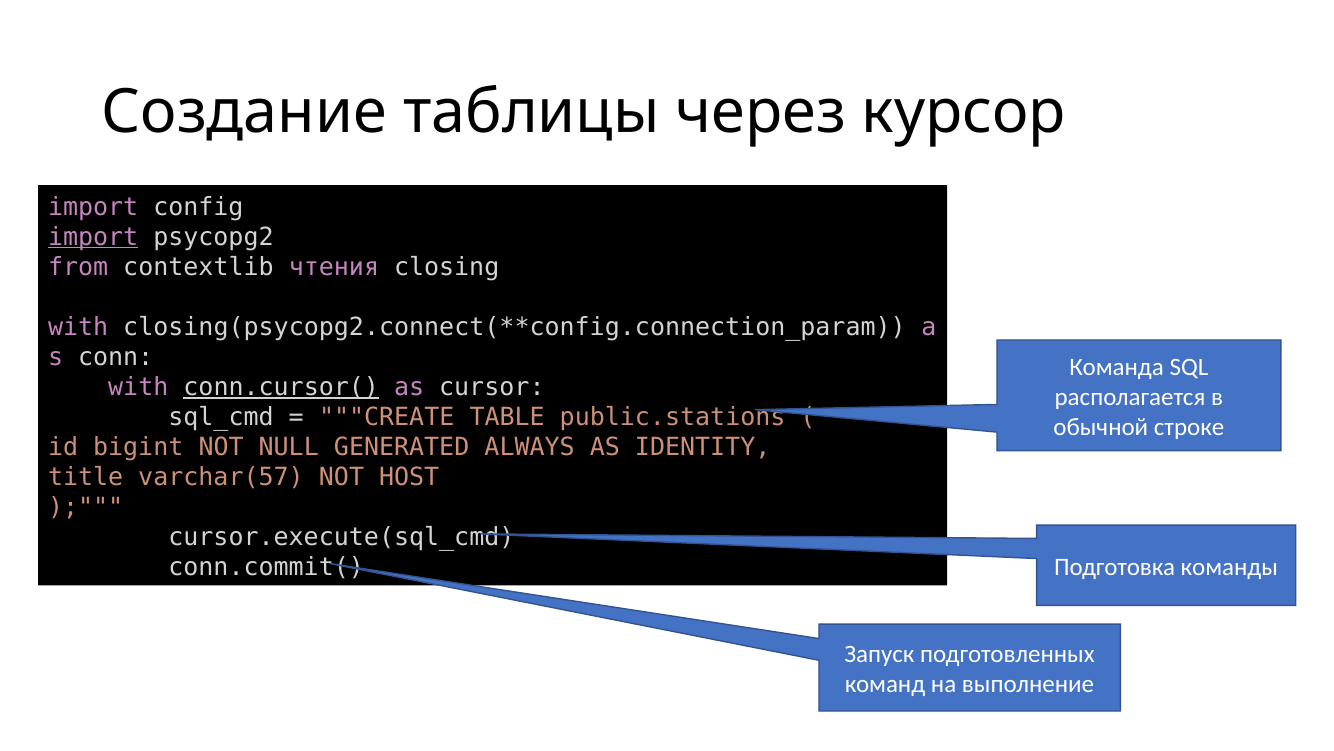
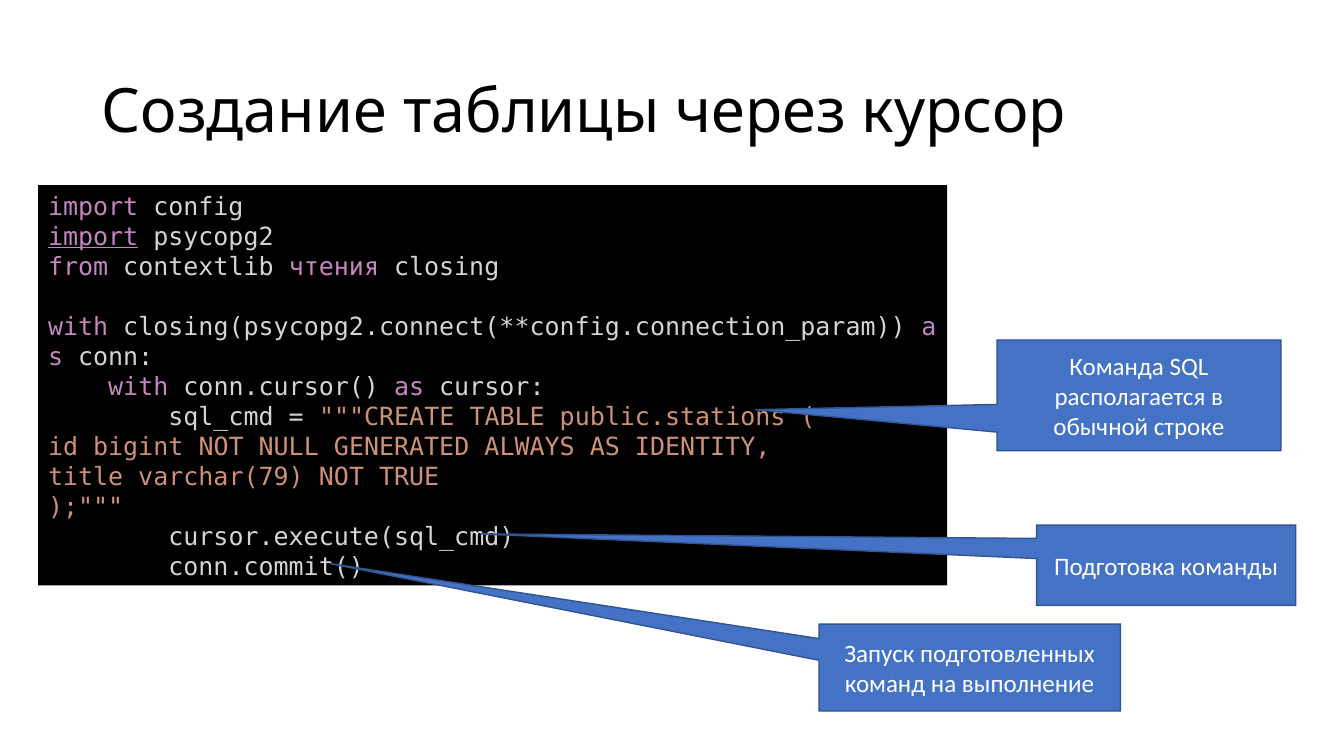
conn.cursor( underline: present -> none (281, 387)
varchar(57: varchar(57 -> varchar(79 (221, 477)
HOST: HOST -> TRUE (409, 477)
